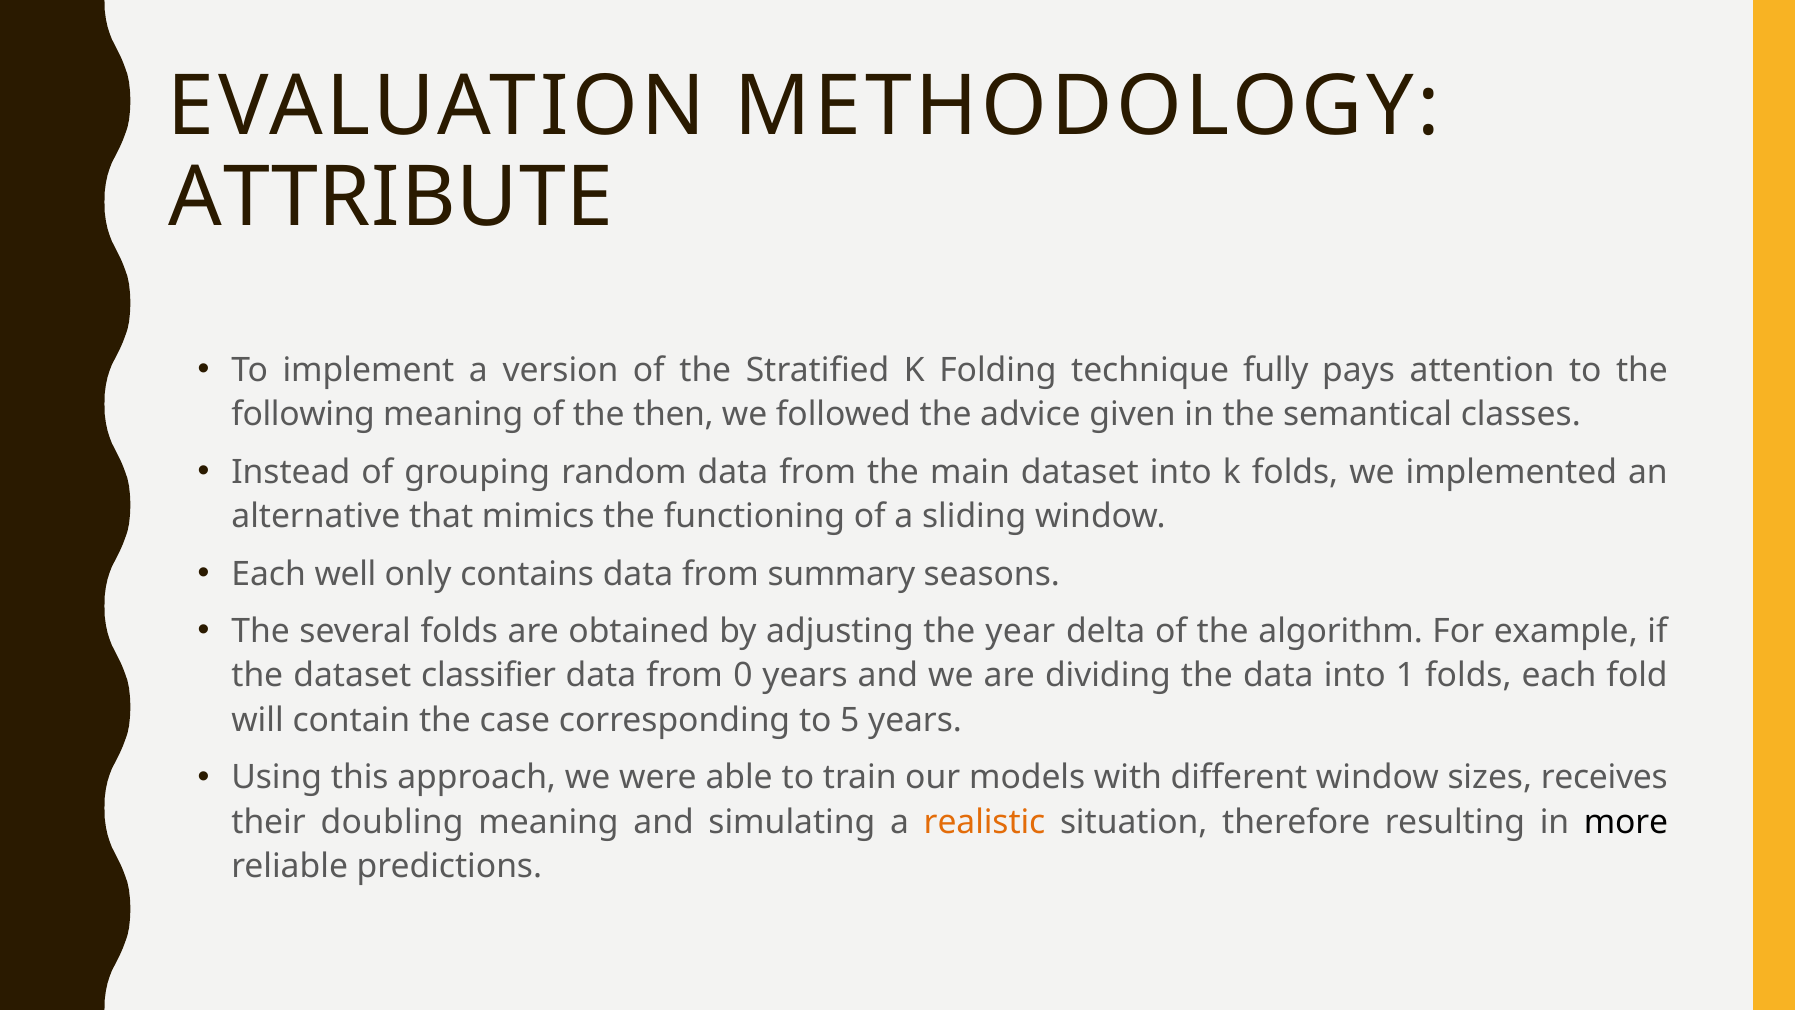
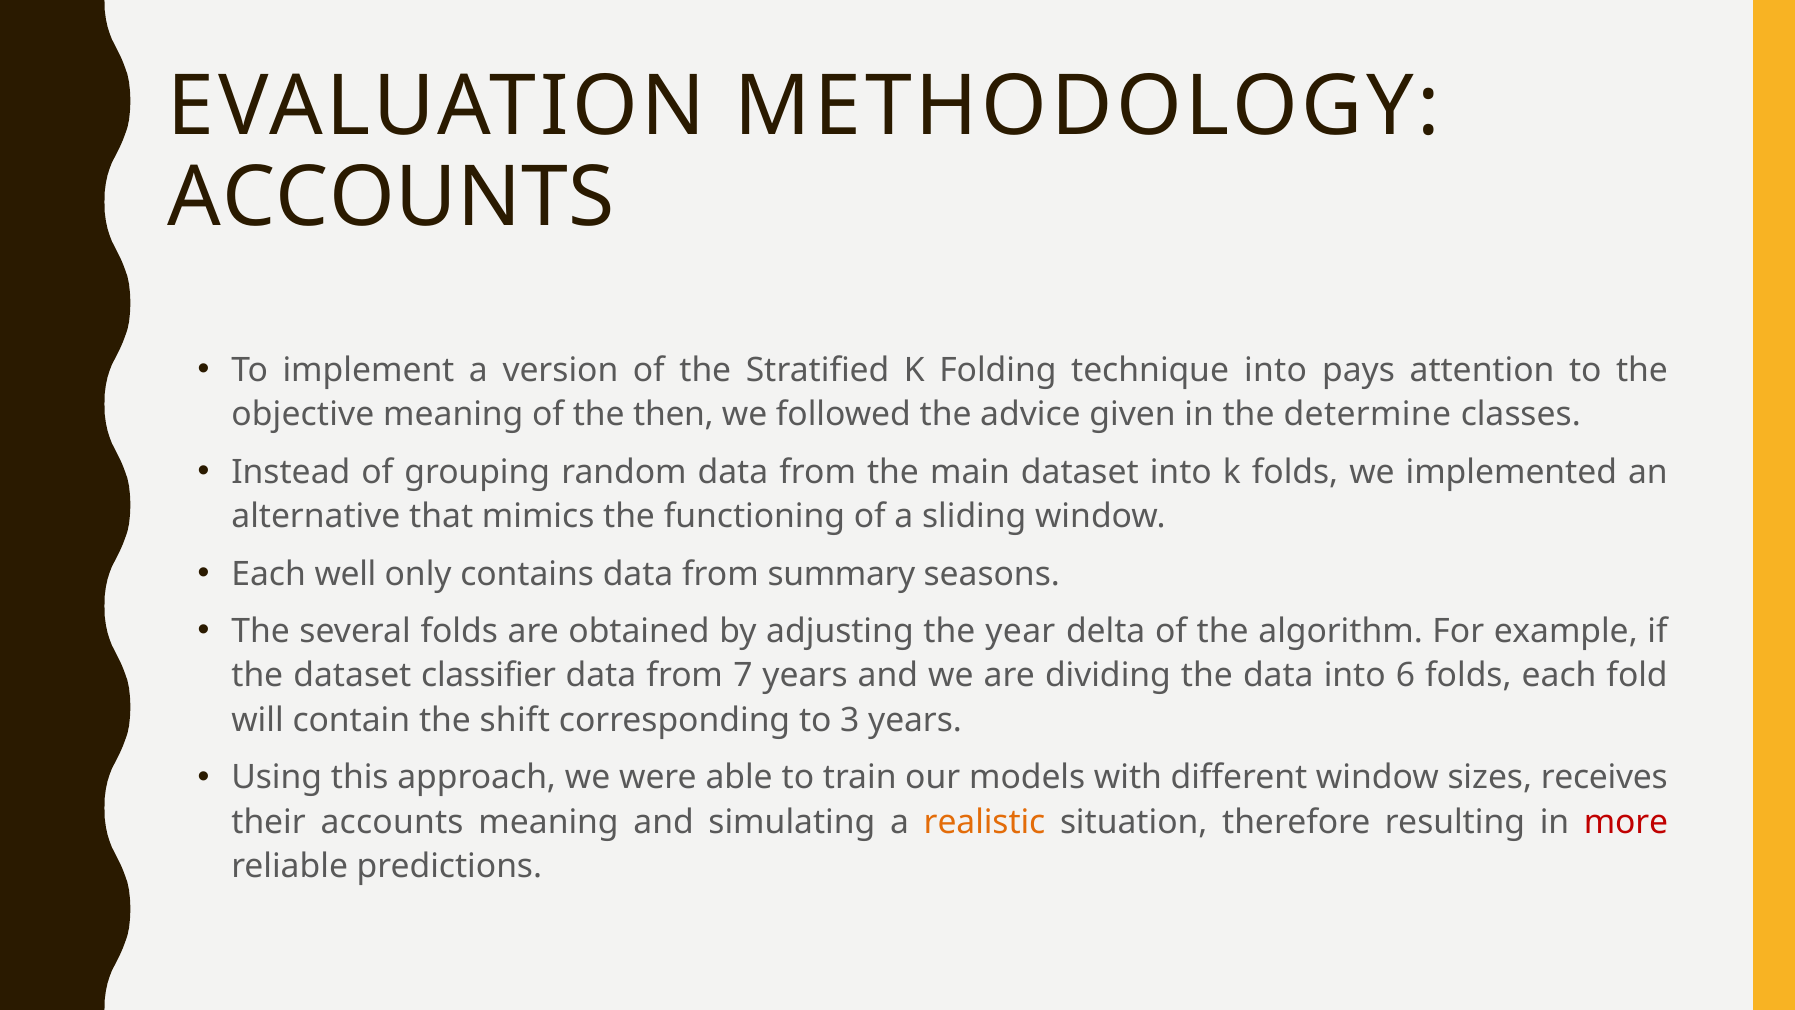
ATTRIBUTE: ATTRIBUTE -> ACCOUNTS (391, 198)
technique fully: fully -> into (1276, 370)
following: following -> objective (303, 414)
semantical: semantical -> determine (1367, 414)
0: 0 -> 7 (743, 676)
1: 1 -> 6 (1405, 676)
case: case -> shift (515, 720)
5: 5 -> 3 (850, 720)
their doubling: doubling -> accounts (392, 822)
more colour: black -> red (1626, 822)
